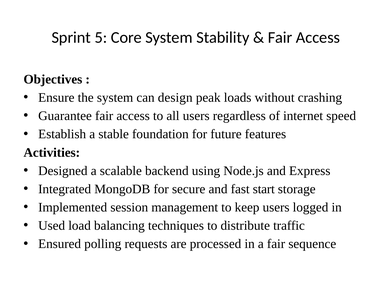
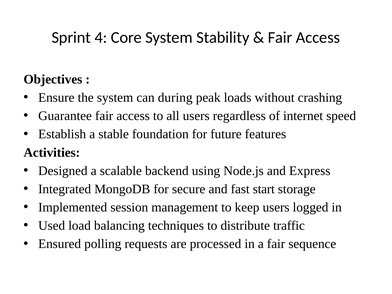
5: 5 -> 4 (101, 37)
design: design -> during (175, 98)
